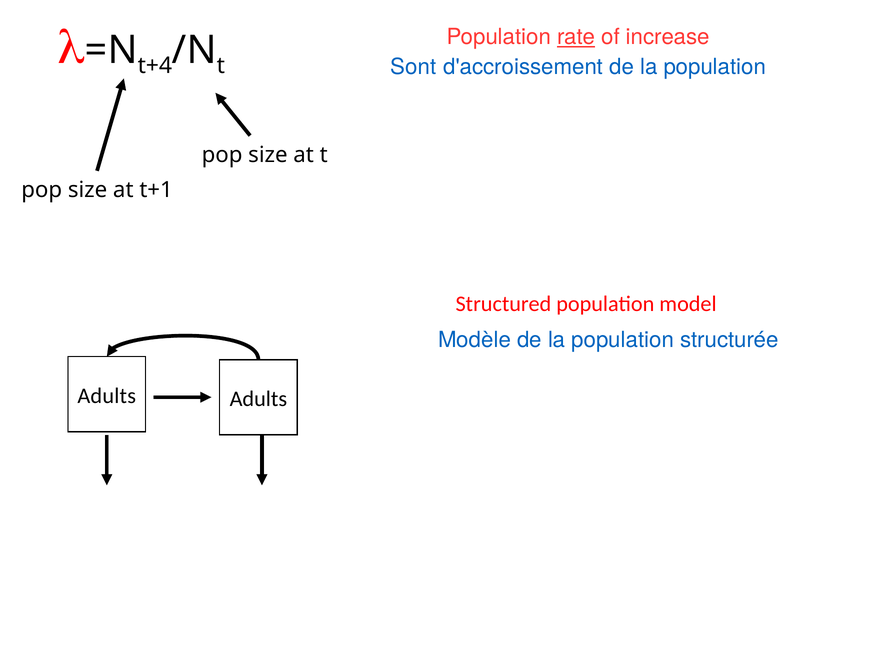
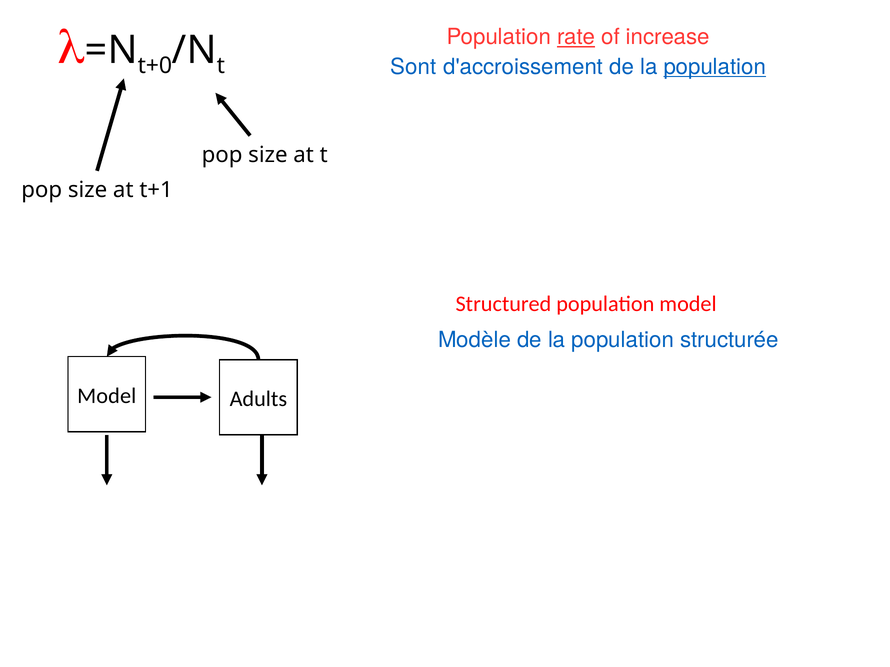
t+4: t+4 -> t+0 (155, 66)
population underline: none -> present (715, 67)
Adults: Adults -> Model (107, 396)
